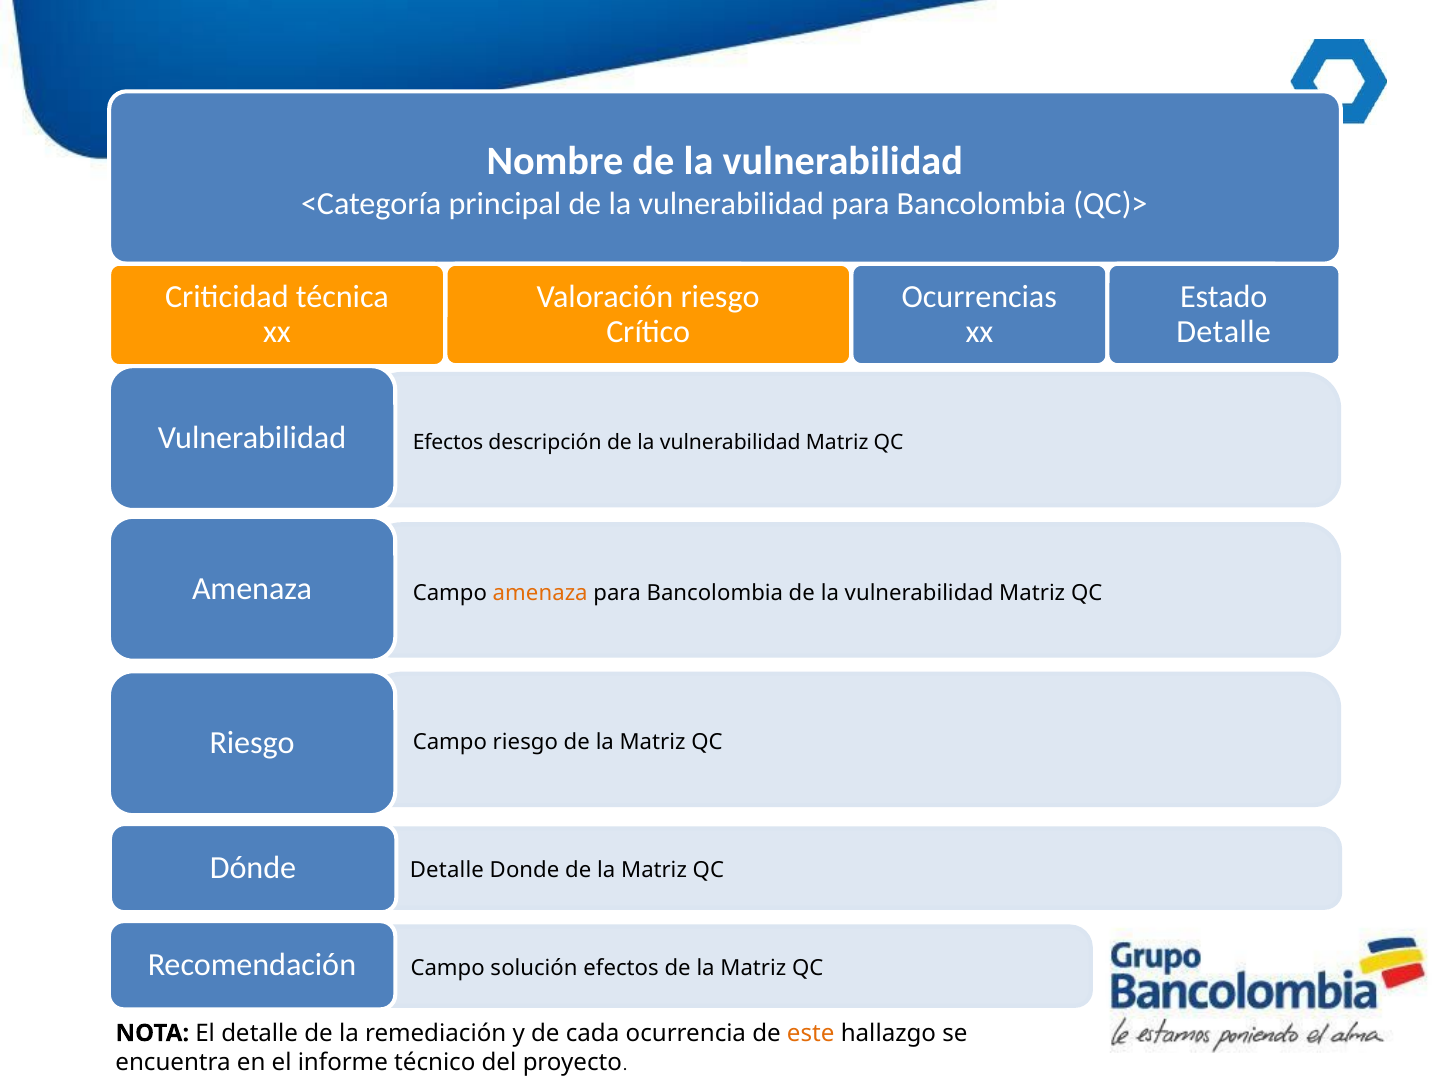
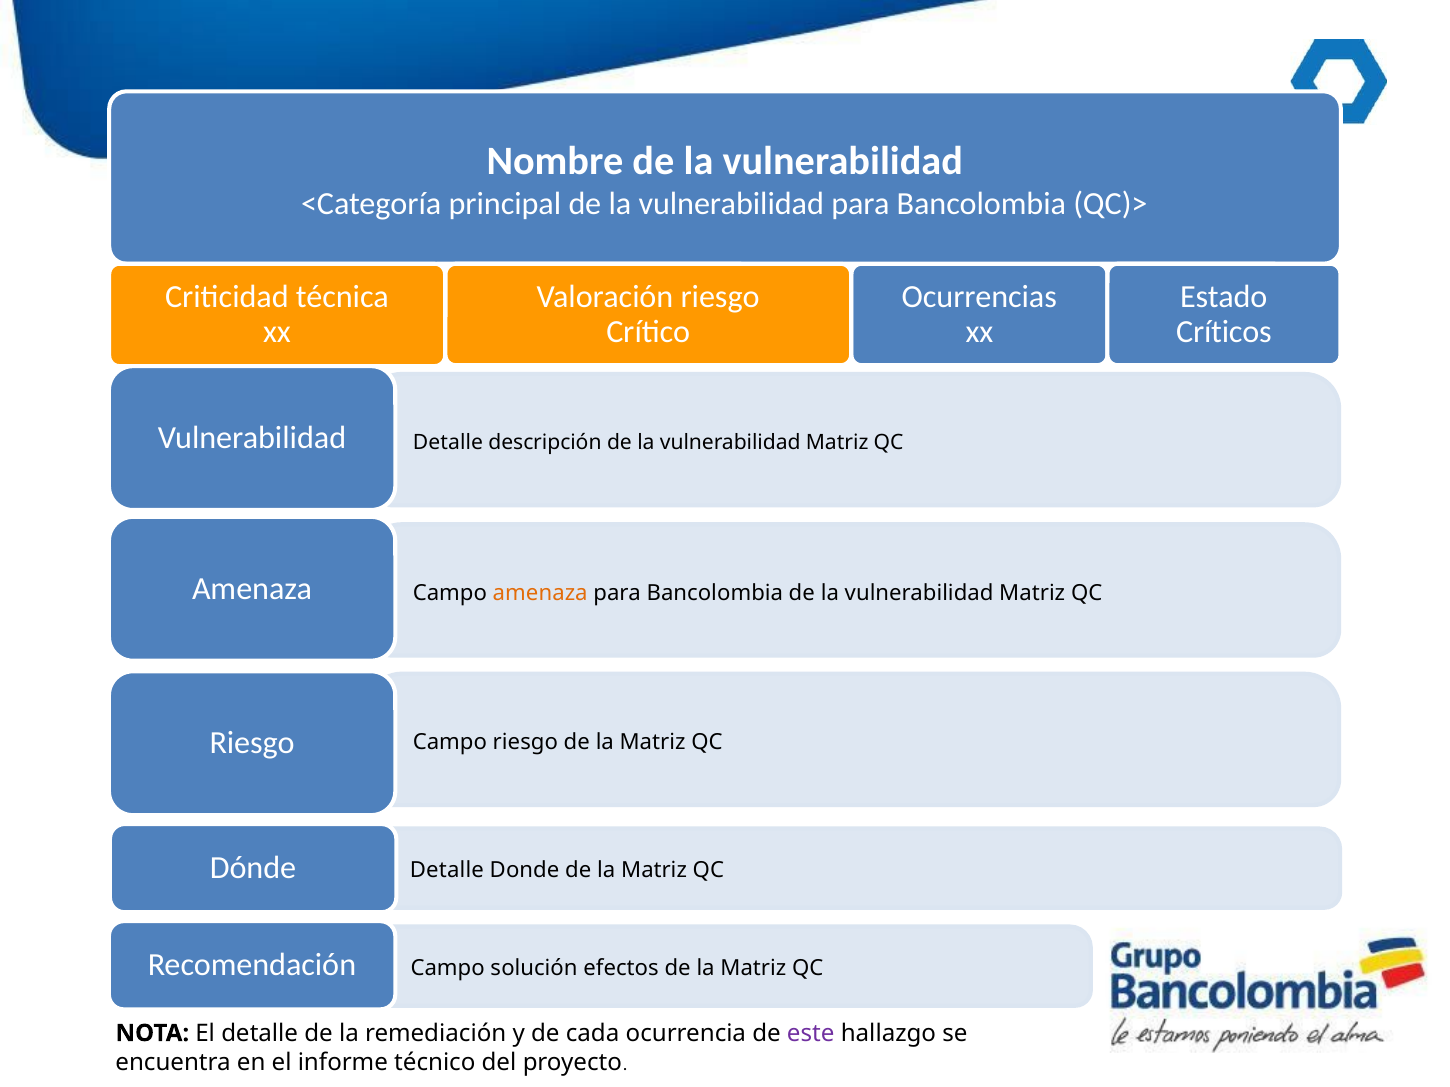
Detalle: Detalle -> Críticos (1224, 332)
Efectos: Efectos -> Detalle (448, 443)
este colour: orange -> purple (811, 1034)
